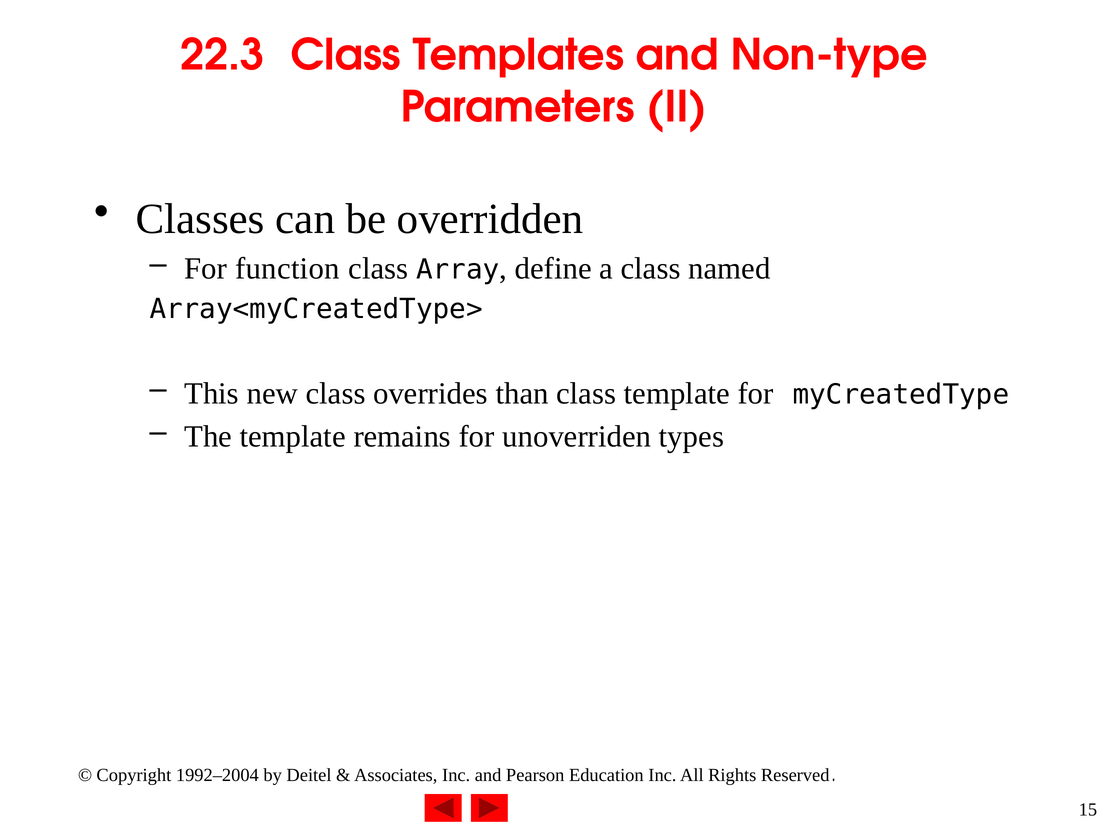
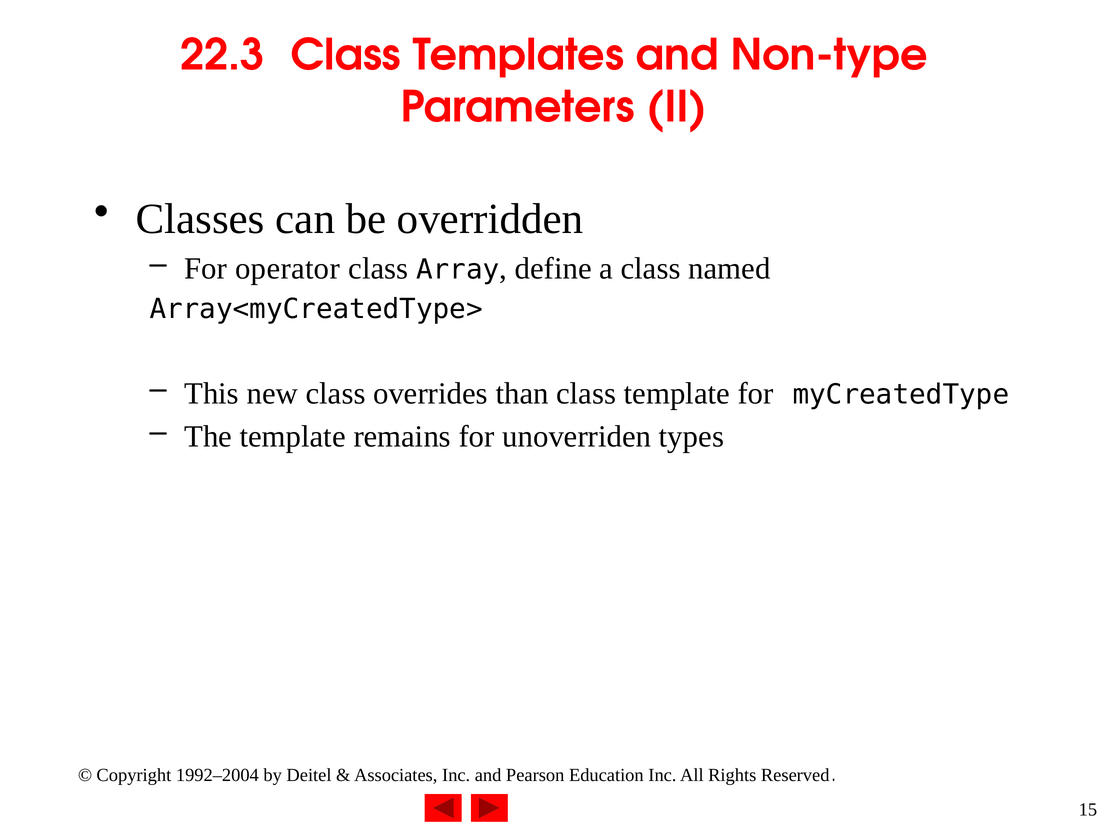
function: function -> operator (287, 269)
